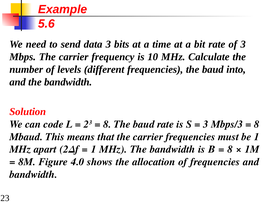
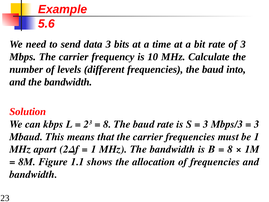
code: code -> kbps (53, 124)
8: 8 -> 3 (257, 124)
4.0: 4.0 -> 1.1 (78, 162)
